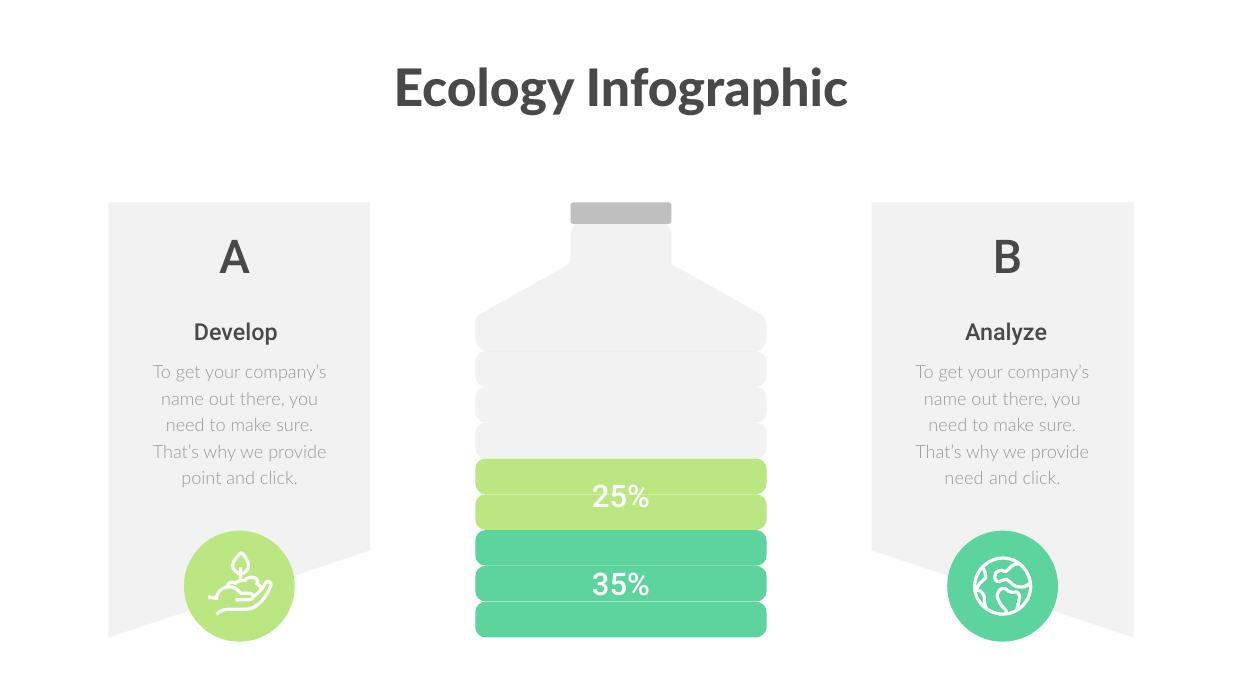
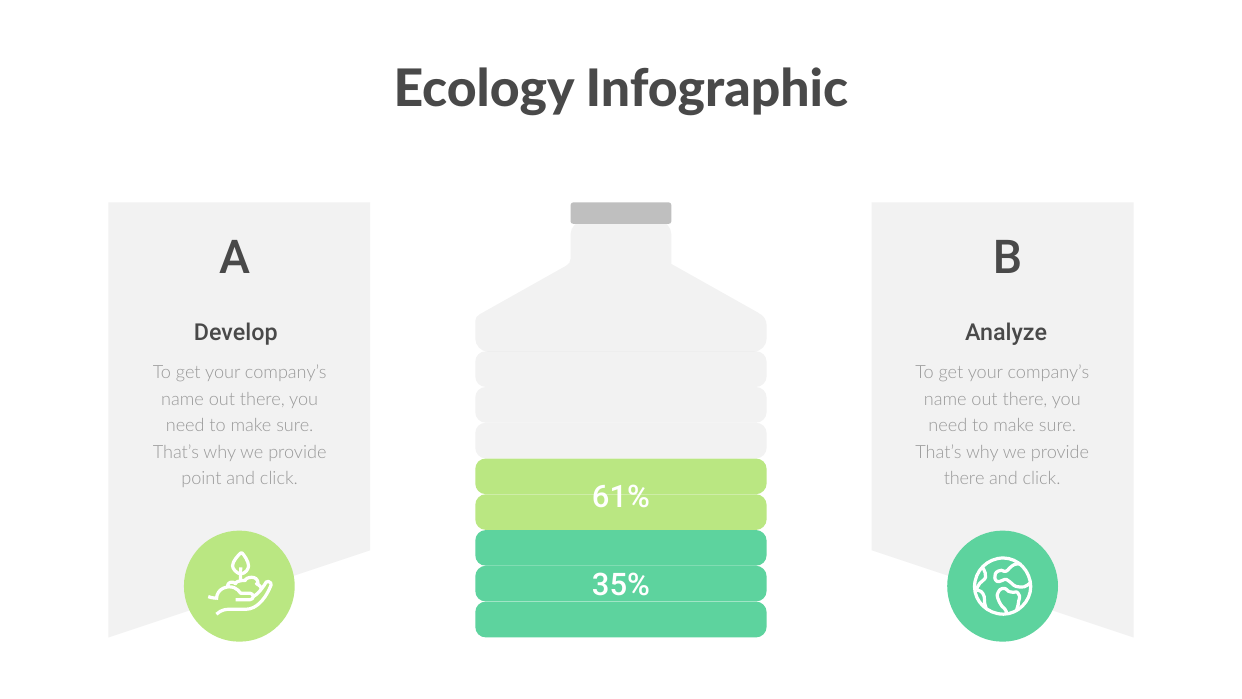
need: need -> there (964, 478)
25%: 25% -> 61% (621, 497)
